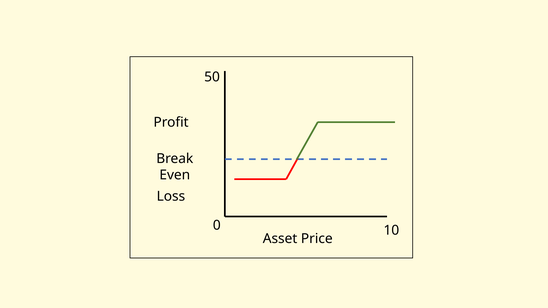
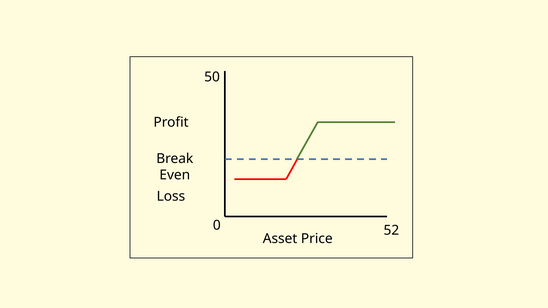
10: 10 -> 52 (391, 230)
